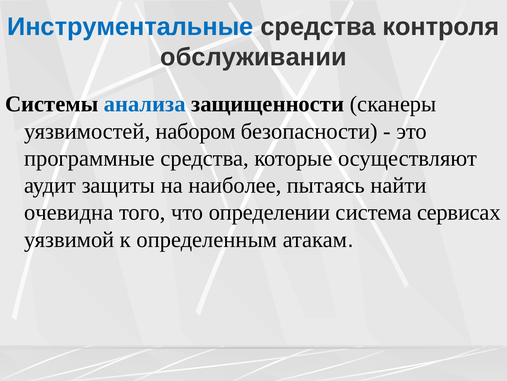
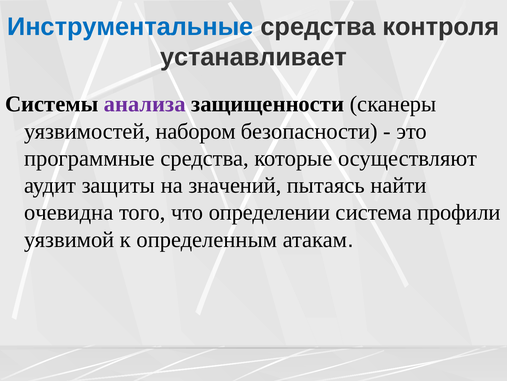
обслуживании: обслуживании -> устанавливает (253, 57)
анализа colour: blue -> purple (145, 104)
наиболее: наиболее -> значений (235, 185)
сервисах: сервисах -> профили (459, 212)
